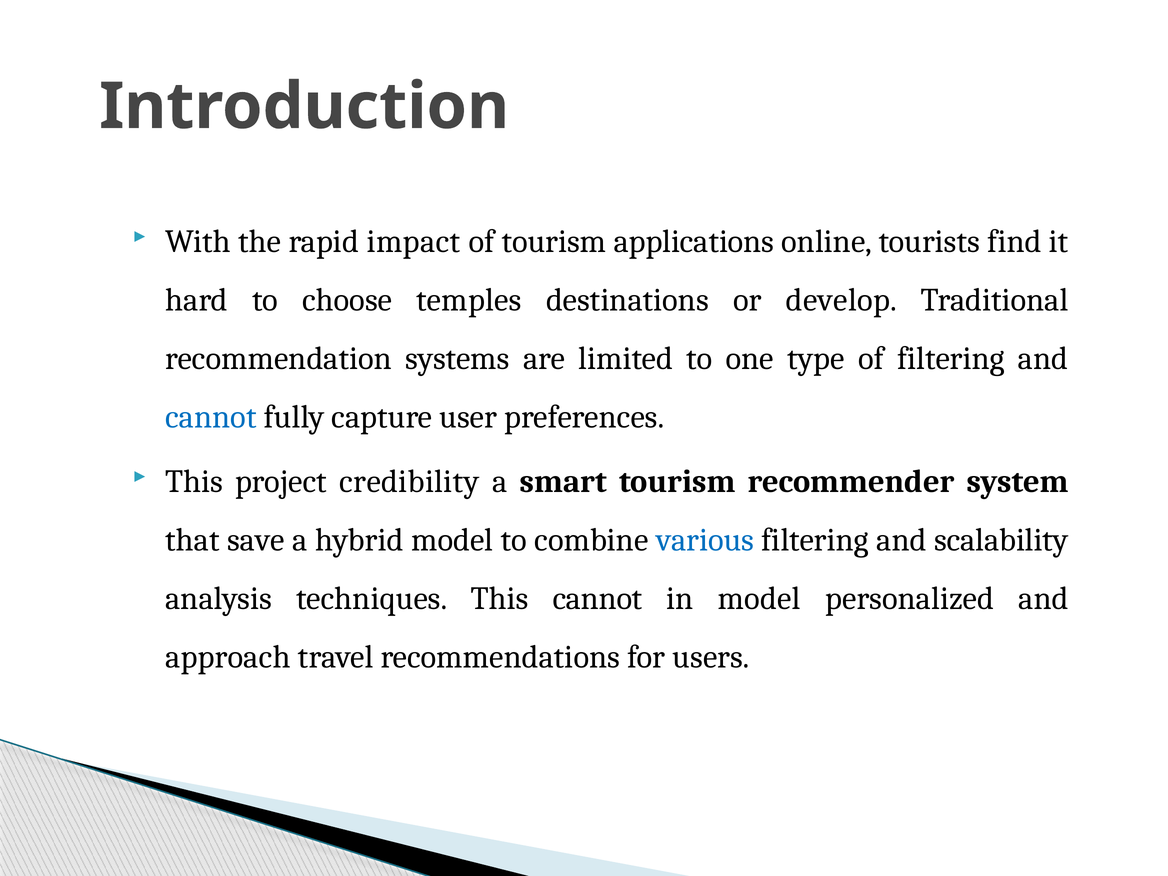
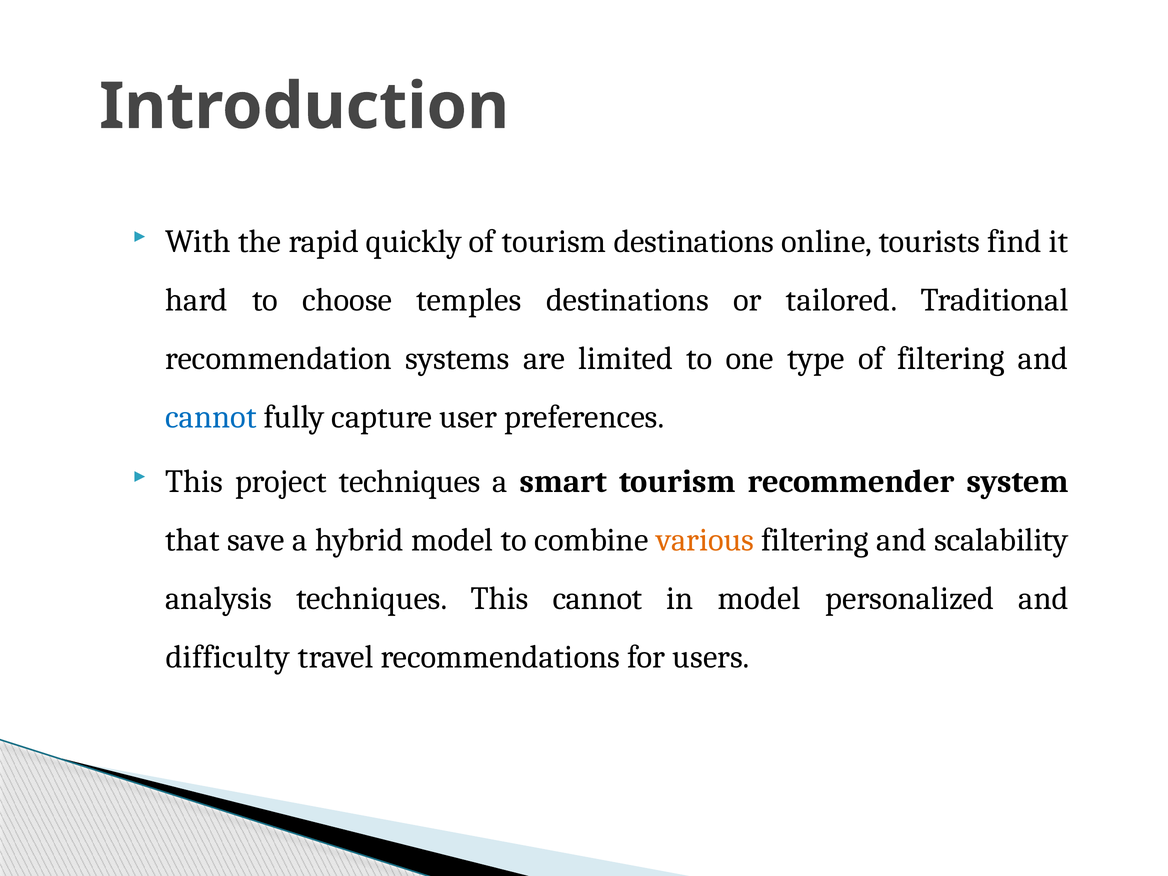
impact: impact -> quickly (414, 242)
tourism applications: applications -> destinations (694, 242)
develop: develop -> tailored (842, 300)
project credibility: credibility -> techniques (410, 482)
various colour: blue -> orange (705, 540)
approach: approach -> difficulty (228, 657)
